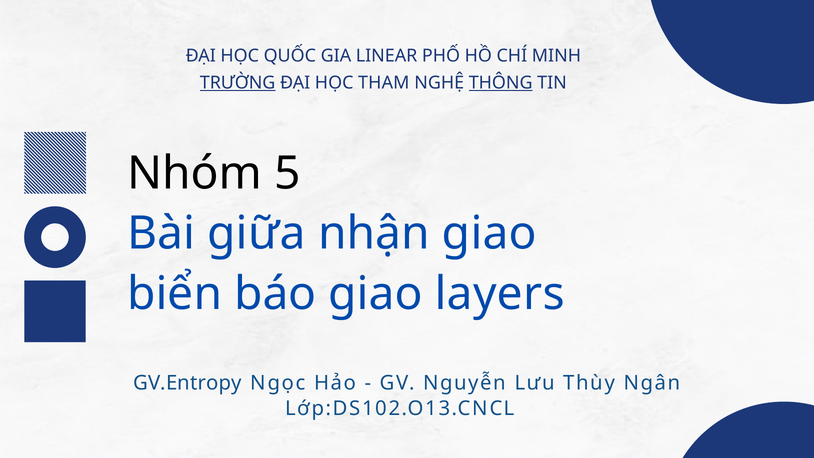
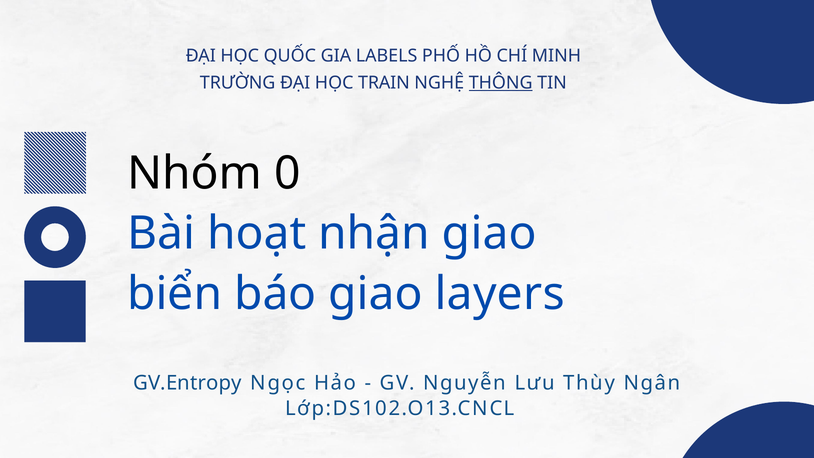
LINEAR: LINEAR -> LABELS (387, 56)
TRƯỜNG underline: present -> none (238, 83)
THAM: THAM -> TRAIN (384, 83)
5: 5 -> 0 (287, 173)
giữa: giữa -> hoạt (257, 234)
